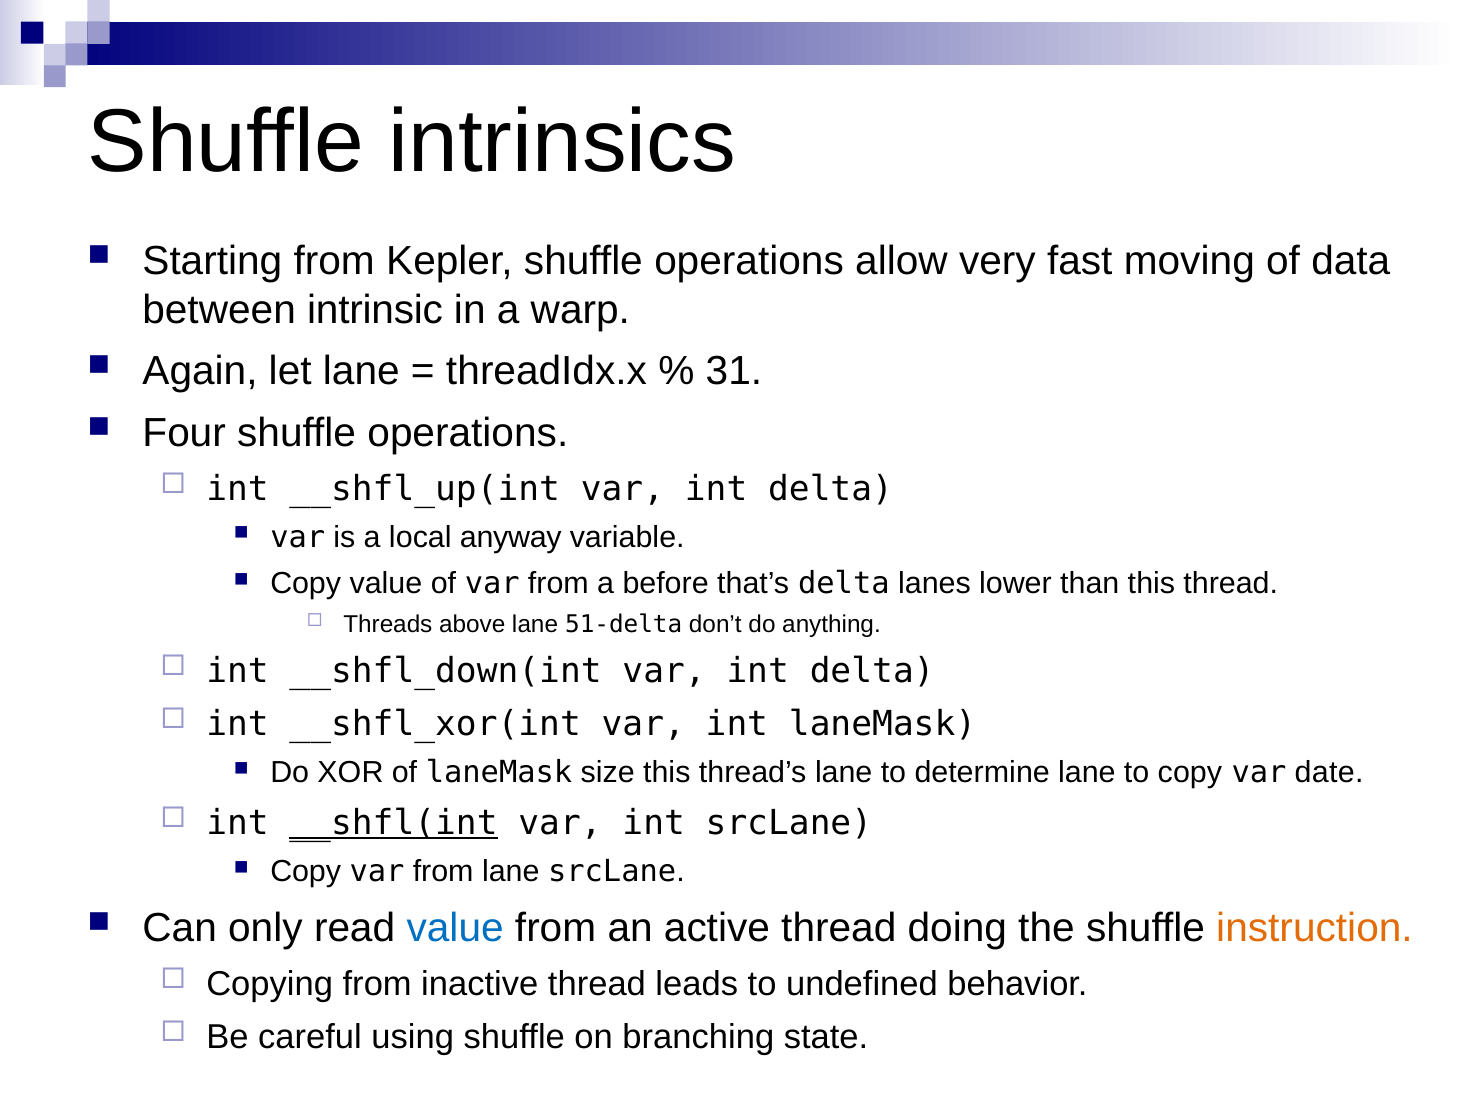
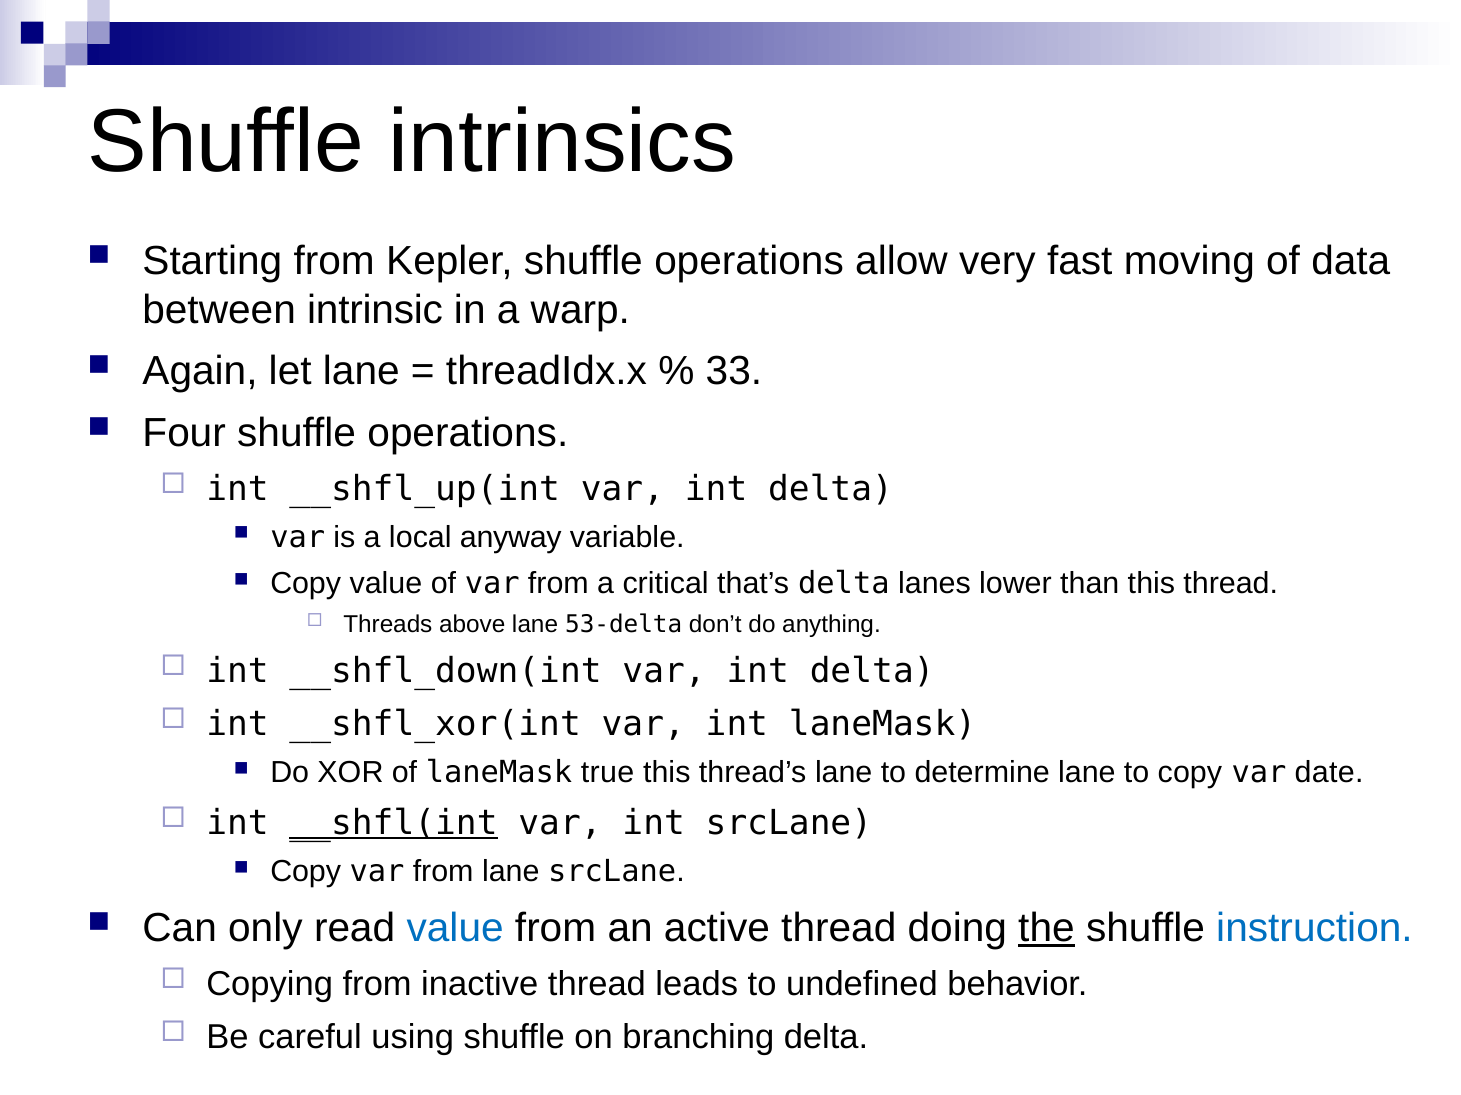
31: 31 -> 33 (734, 372)
before: before -> critical (666, 584)
51-delta: 51-delta -> 53-delta (624, 625)
size: size -> true (608, 773)
the underline: none -> present (1046, 929)
instruction colour: orange -> blue (1314, 929)
branching state: state -> delta (826, 1037)
